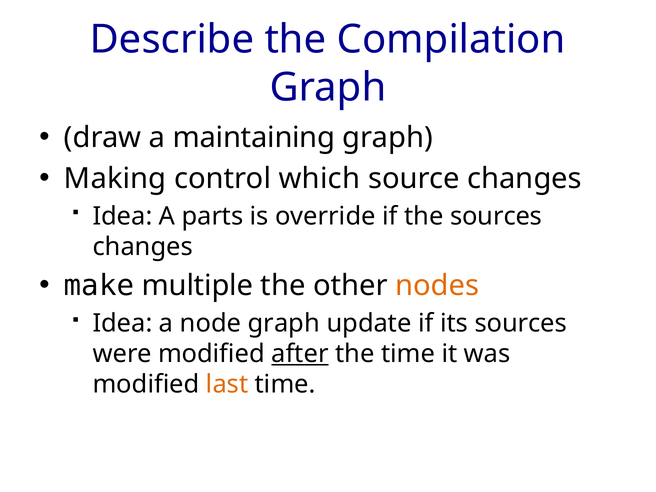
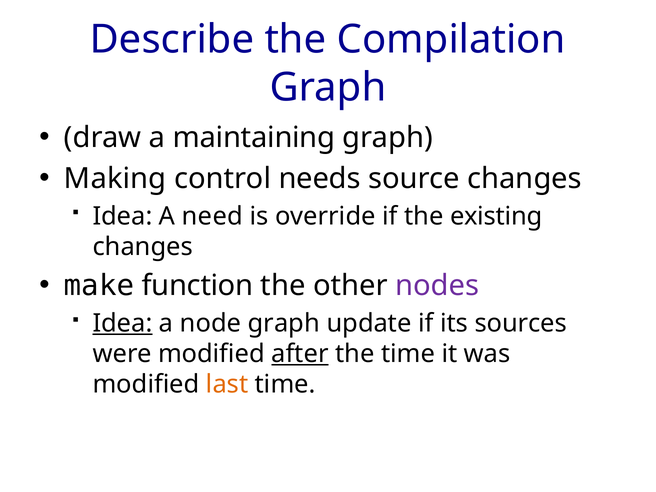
which: which -> needs (320, 179)
parts: parts -> need (212, 216)
the sources: sources -> existing (496, 216)
multiple: multiple -> function (197, 286)
nodes colour: orange -> purple (437, 286)
Idea underline: none -> present (123, 323)
